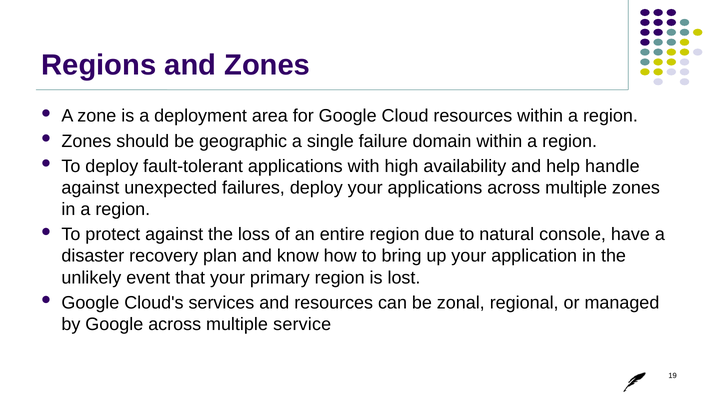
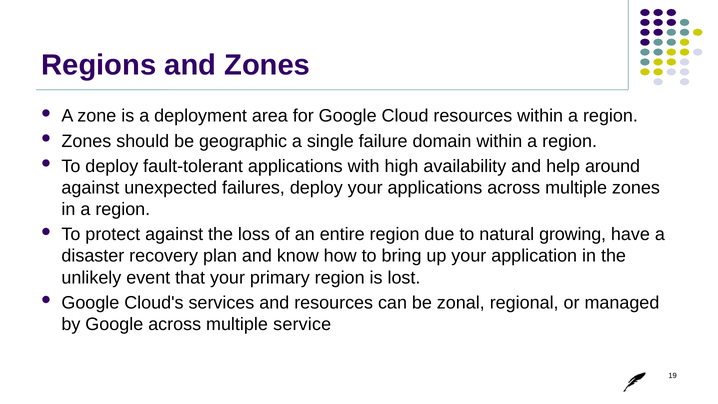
handle: handle -> around (613, 166)
console: console -> growing (573, 234)
